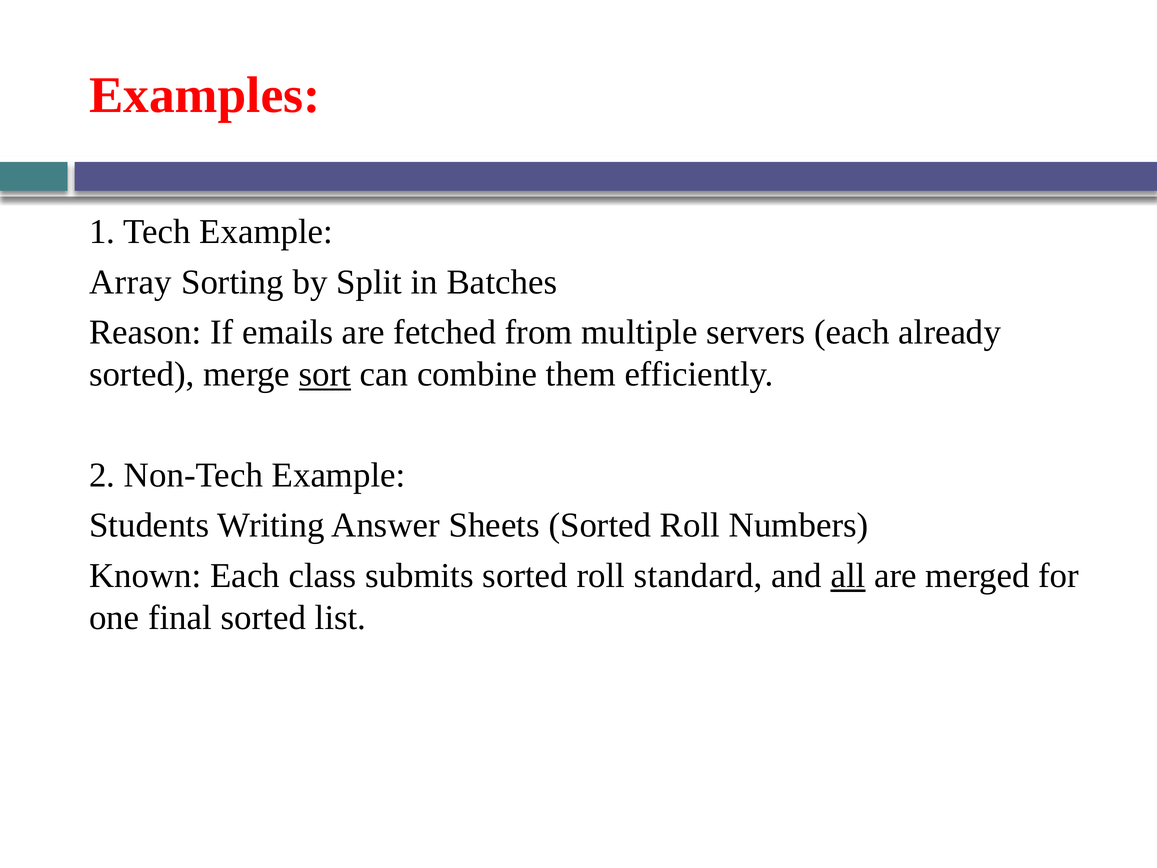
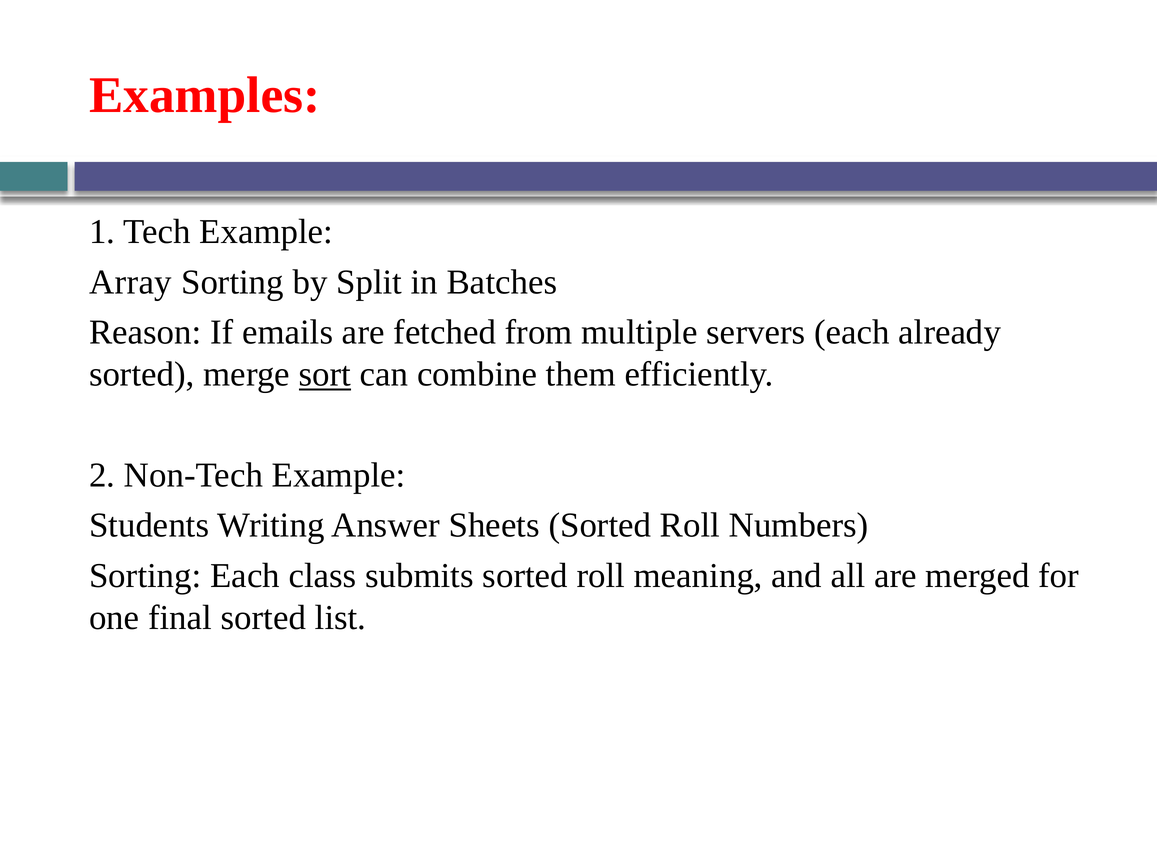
Known: Known -> Sorting (145, 576)
standard: standard -> meaning (698, 576)
all underline: present -> none (848, 576)
